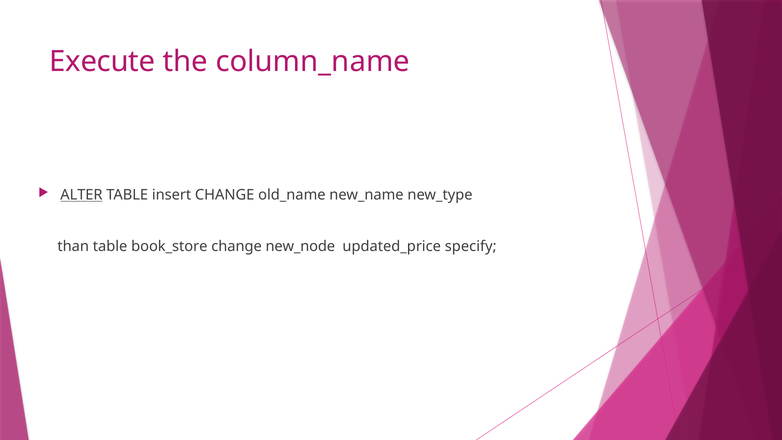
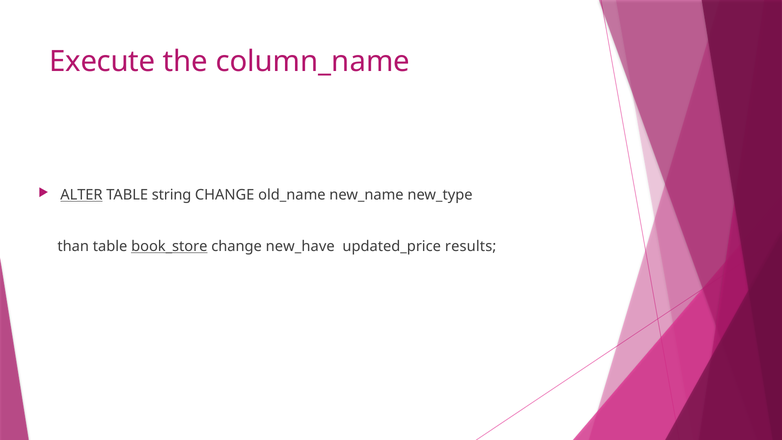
insert: insert -> string (172, 195)
book_store underline: none -> present (169, 246)
new_node: new_node -> new_have (300, 246)
specify: specify -> results (471, 246)
